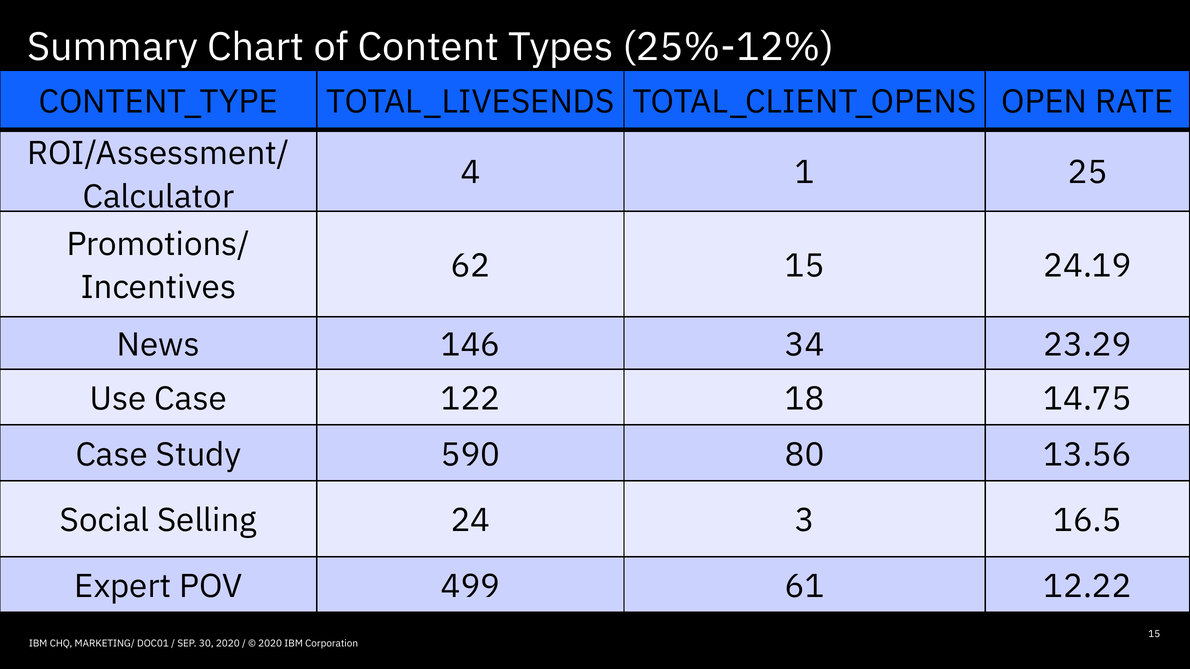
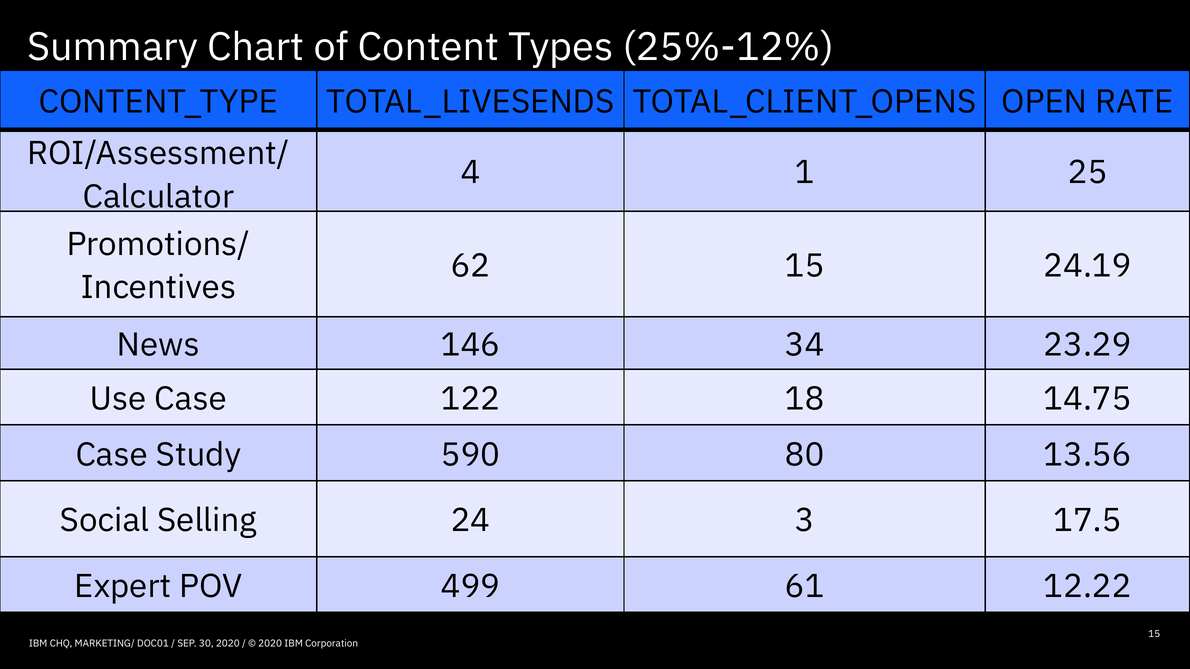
16.5: 16.5 -> 17.5 (1087, 521)
